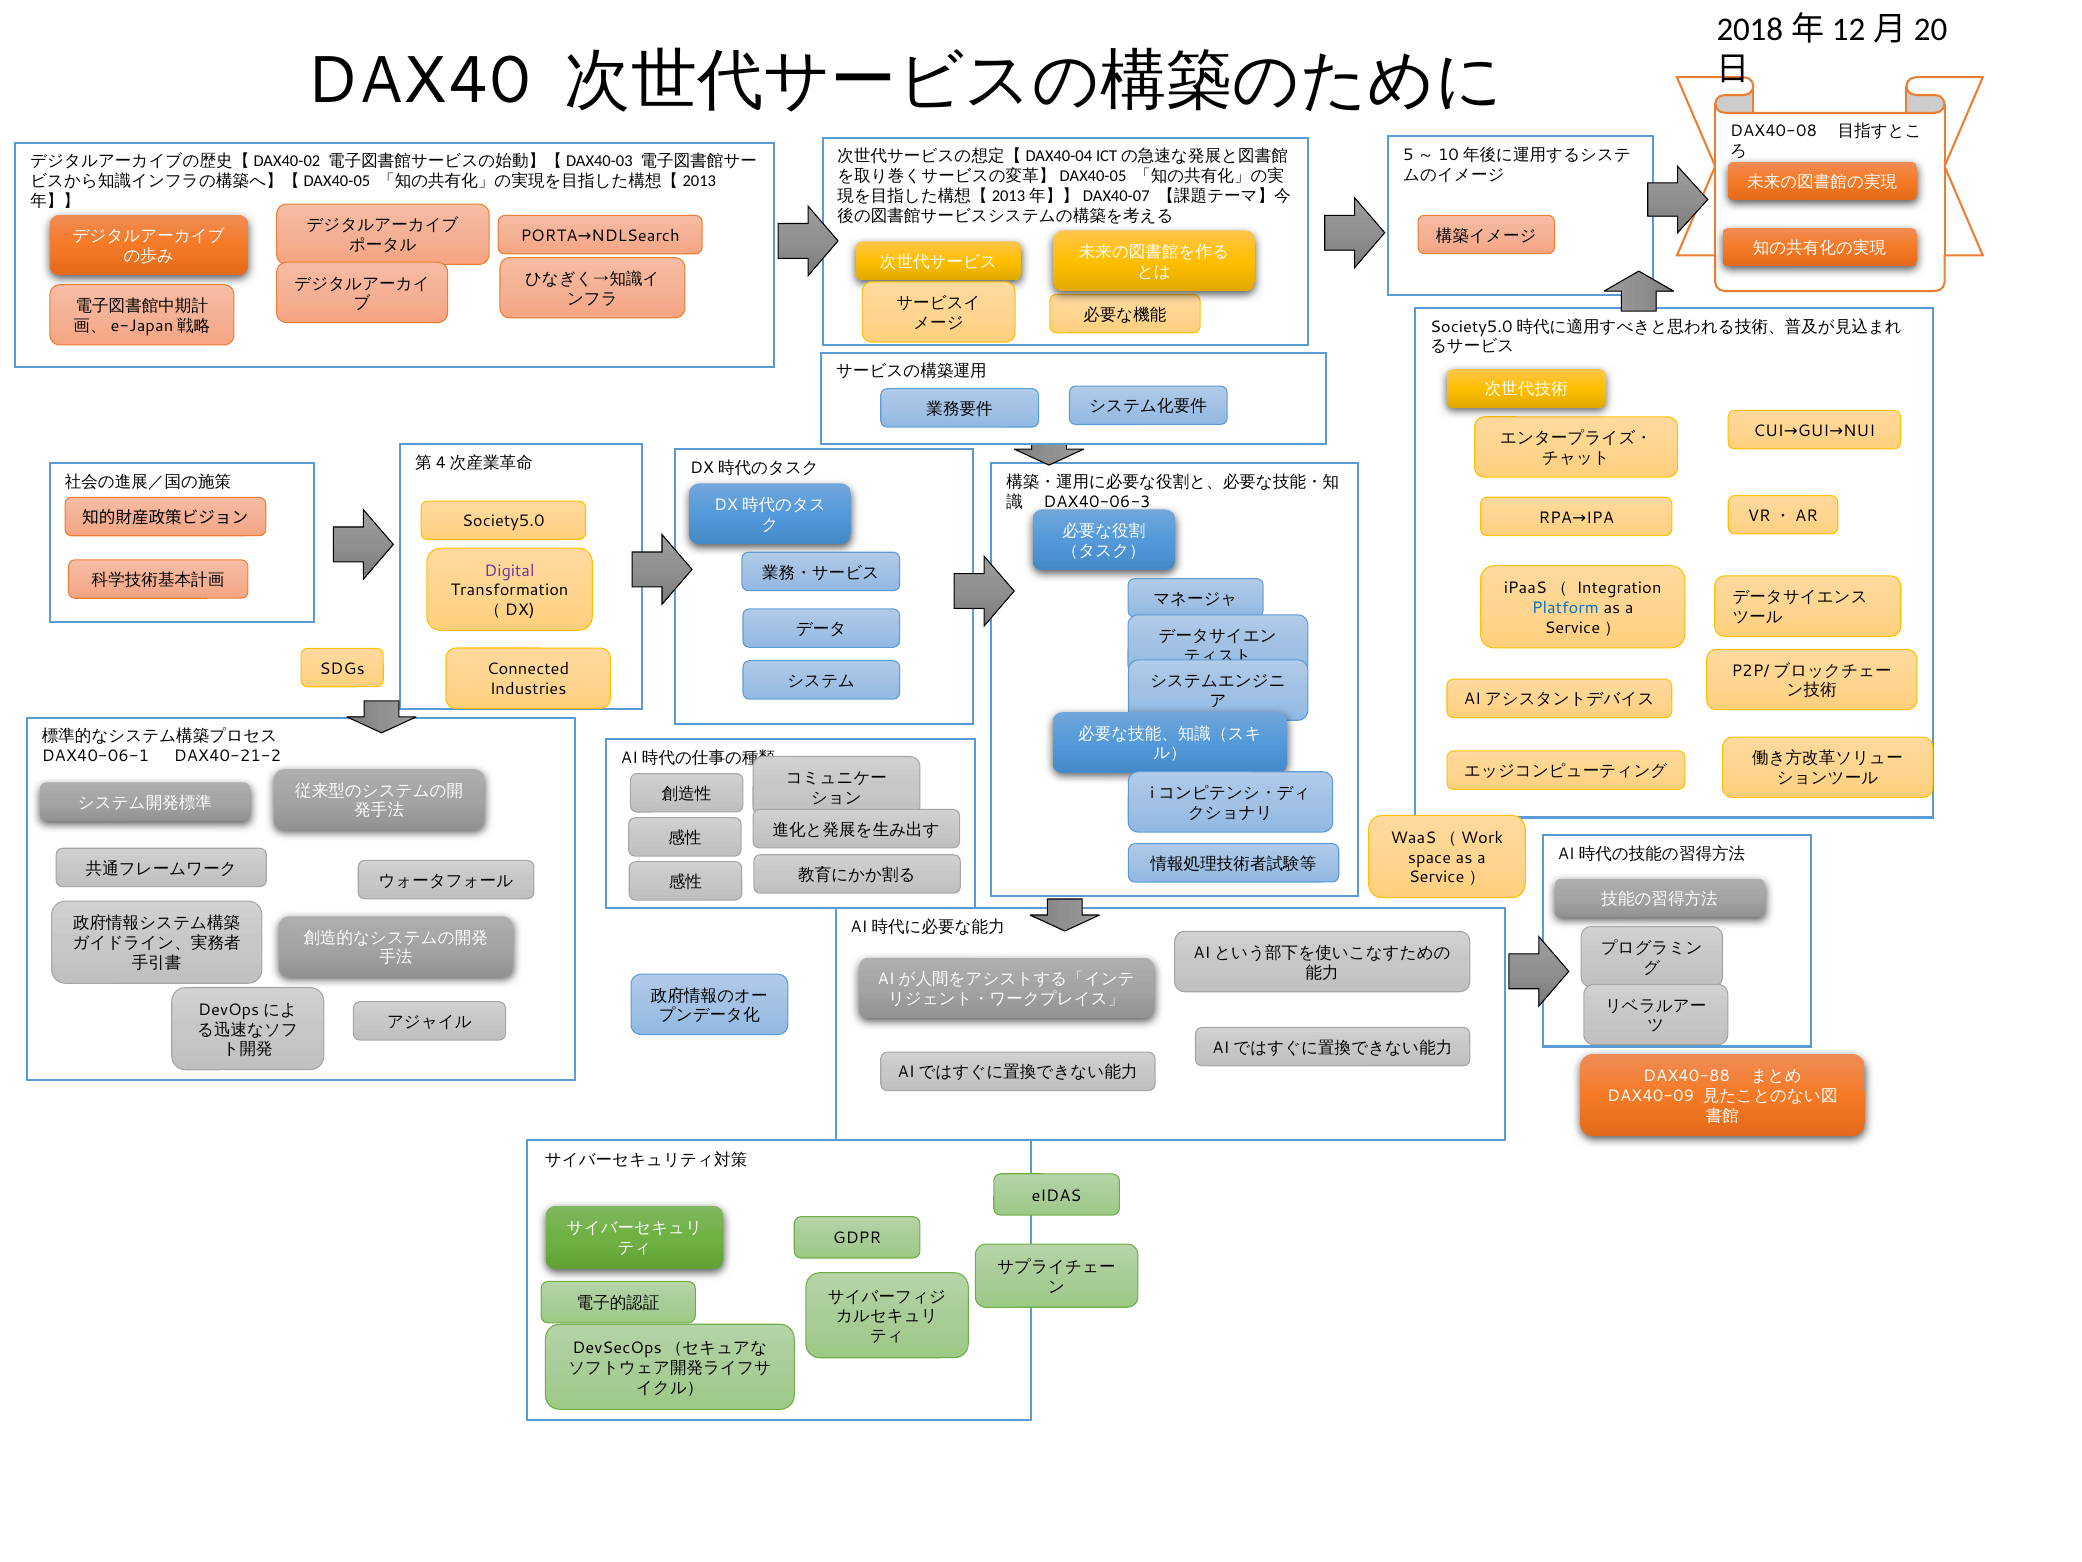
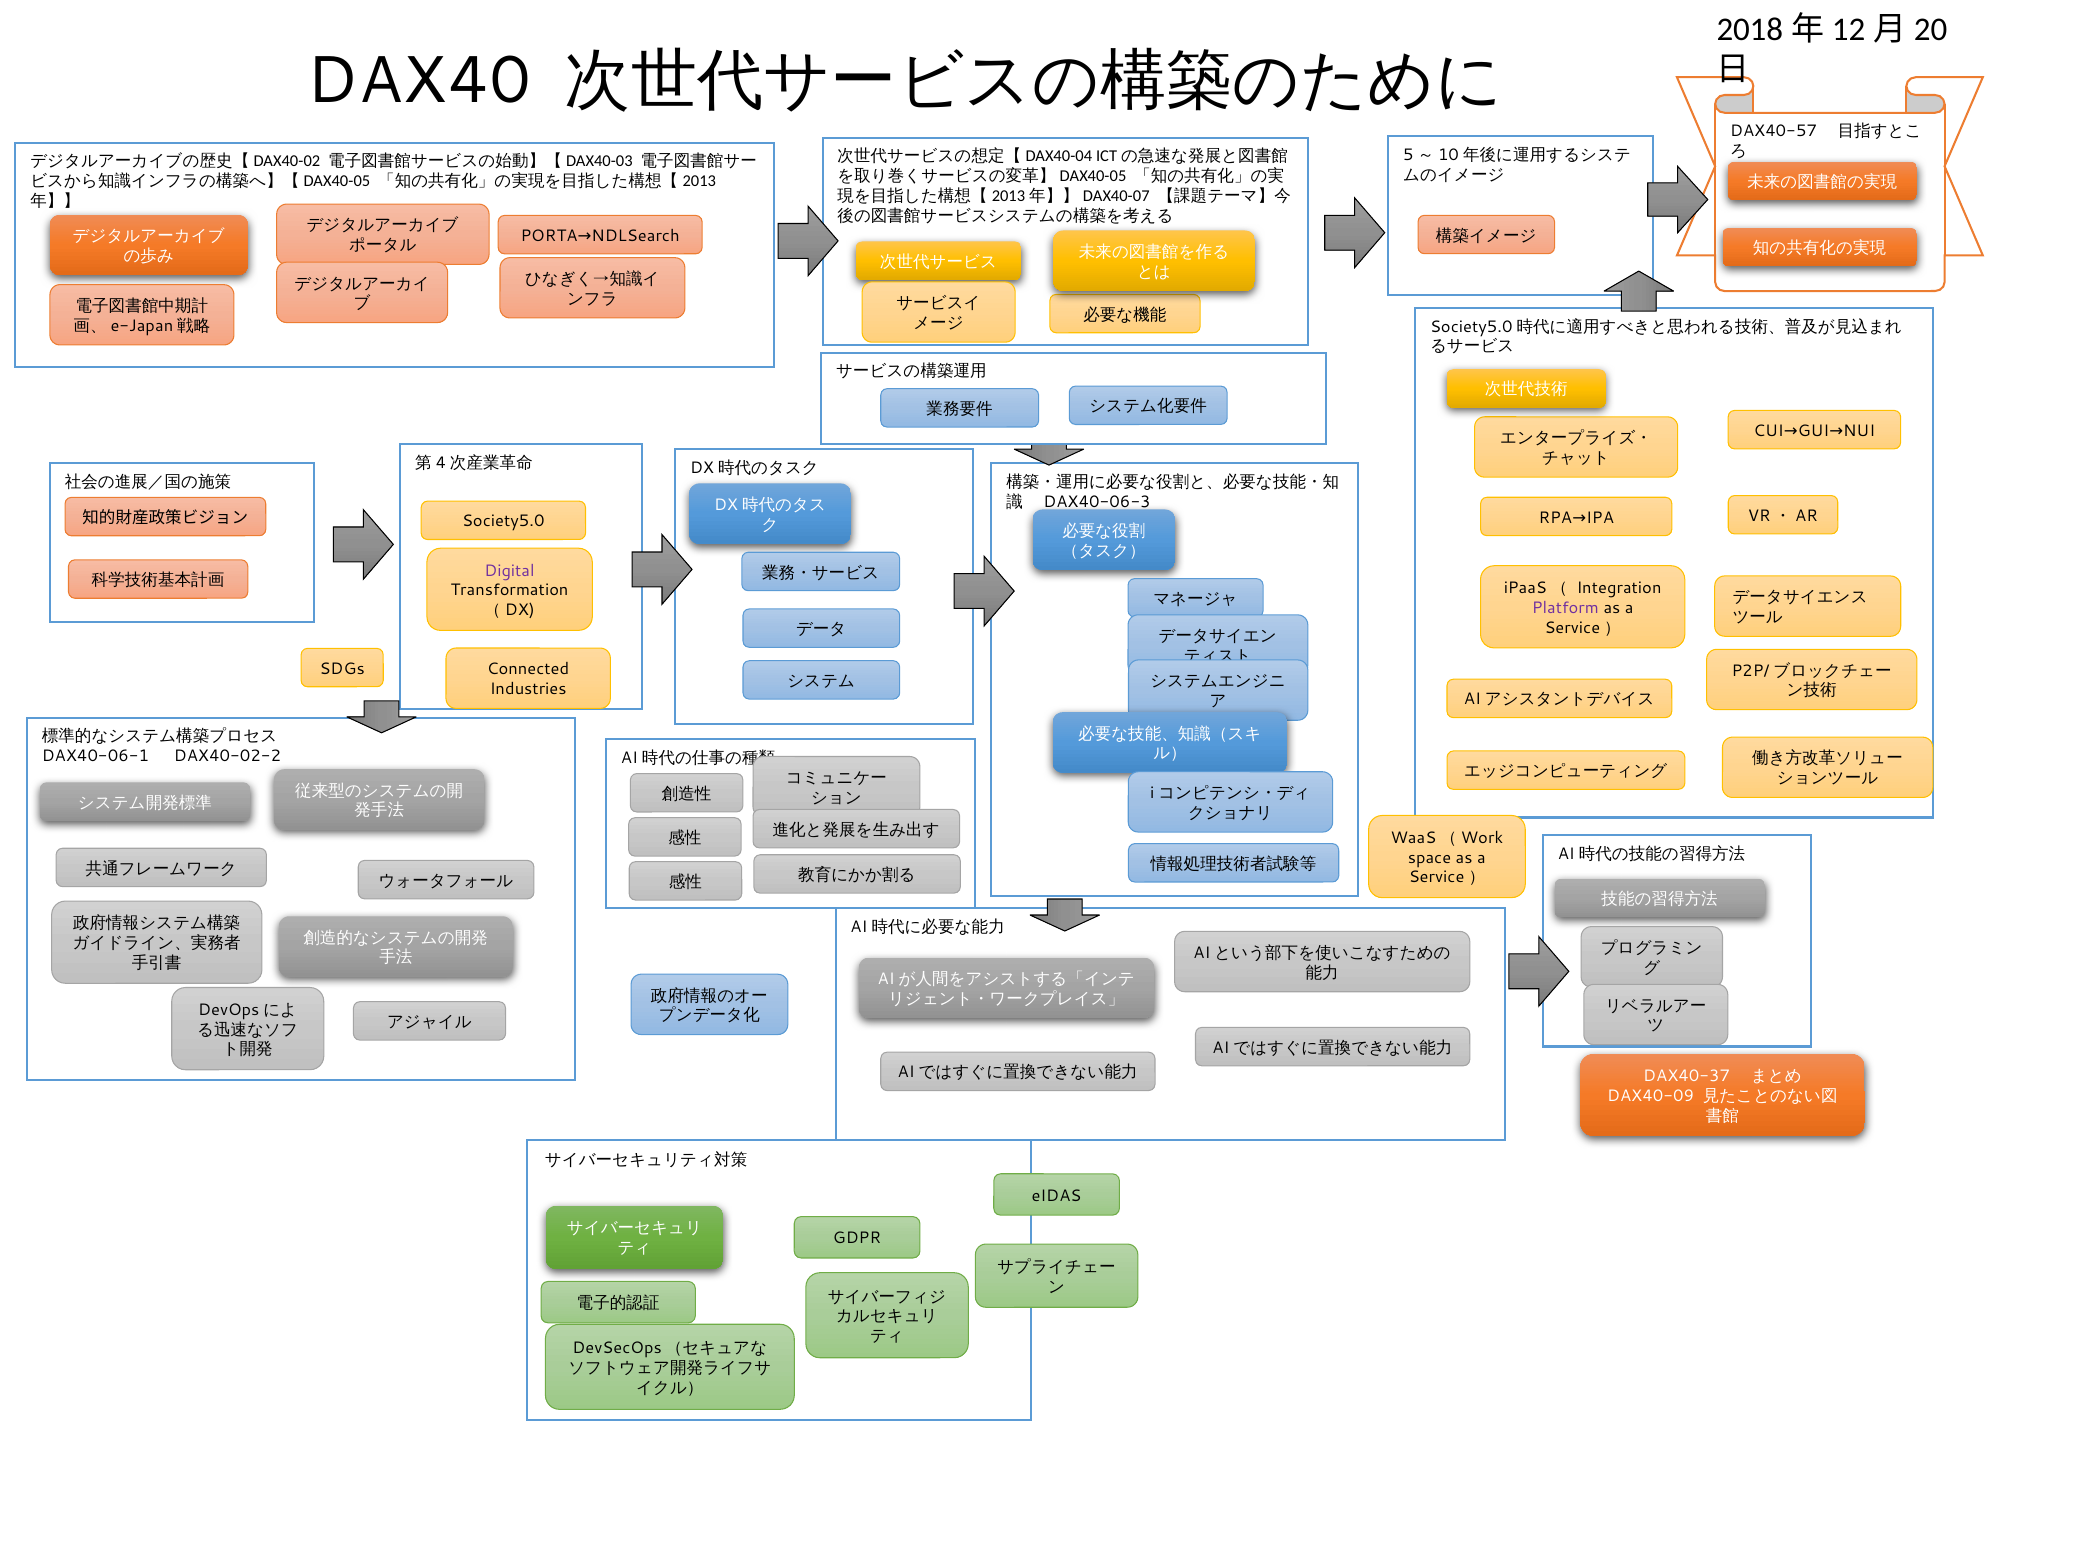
DAX40-08: DAX40-08 -> DAX40-57 (1774, 131)
Platform colour: blue -> purple (1565, 608)
DAX40-21-2: DAX40-21-2 -> DAX40-02-2 (227, 756)
DAX40-88: DAX40-88 -> DAX40-37 (1687, 1076)
